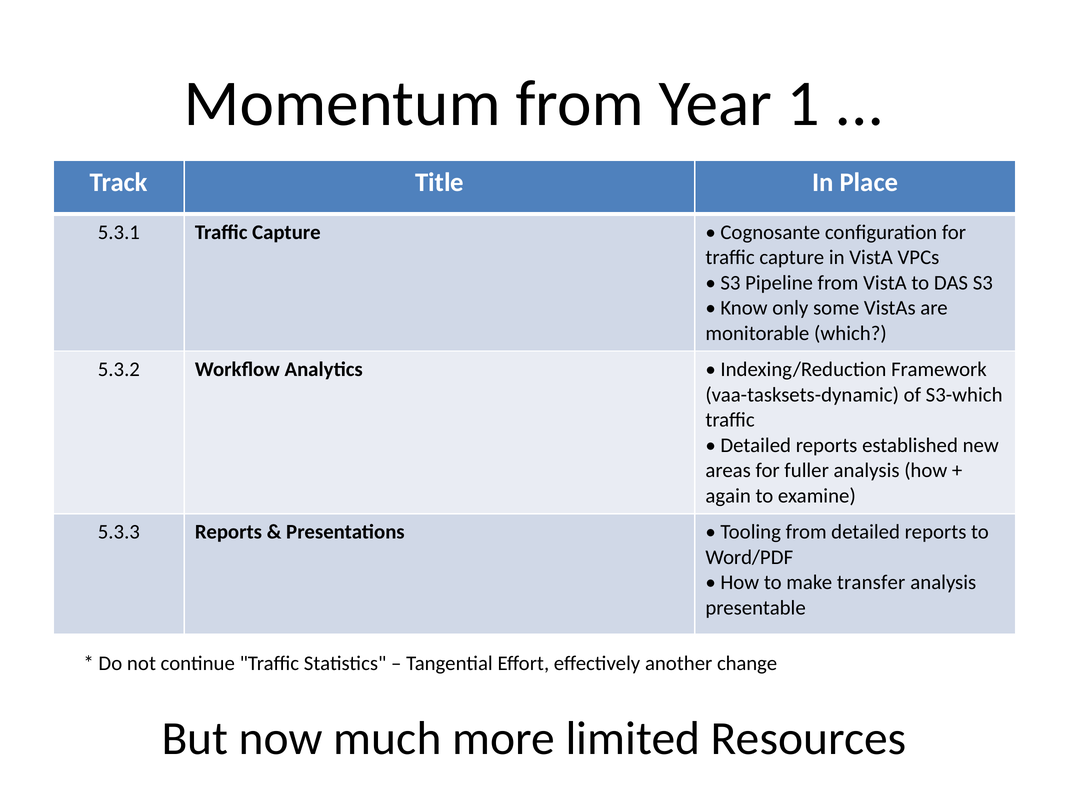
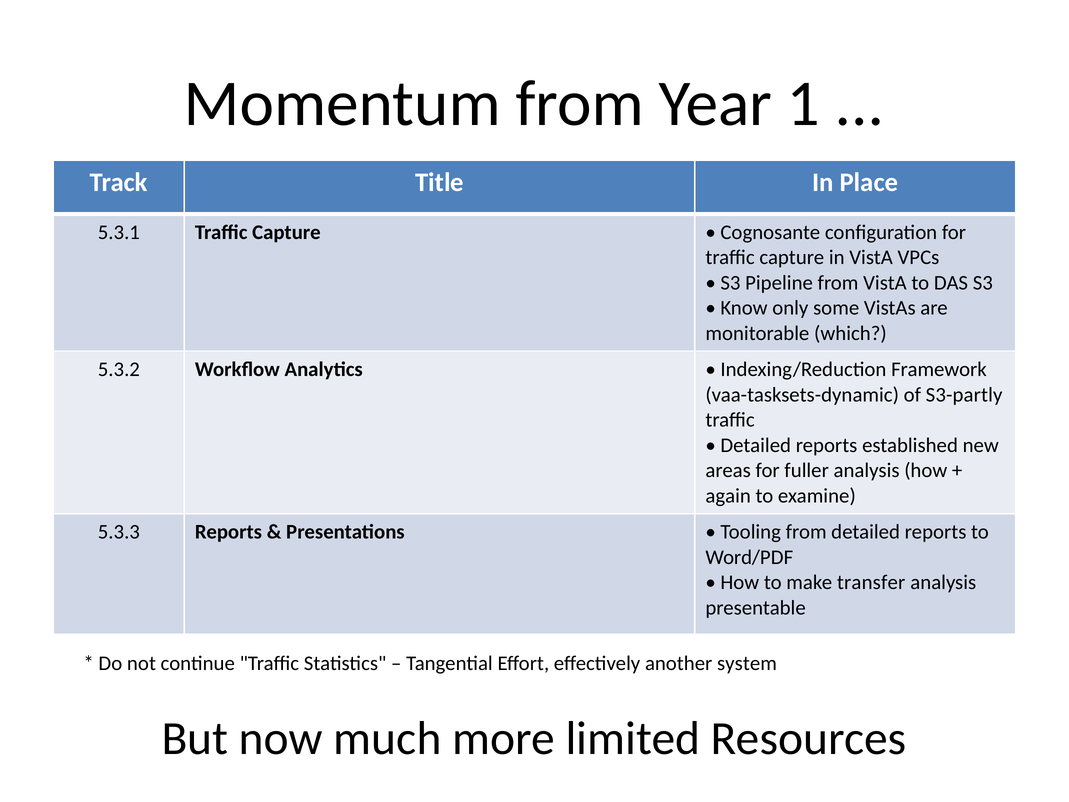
S3-which: S3-which -> S3-partly (964, 395)
change: change -> system (747, 663)
